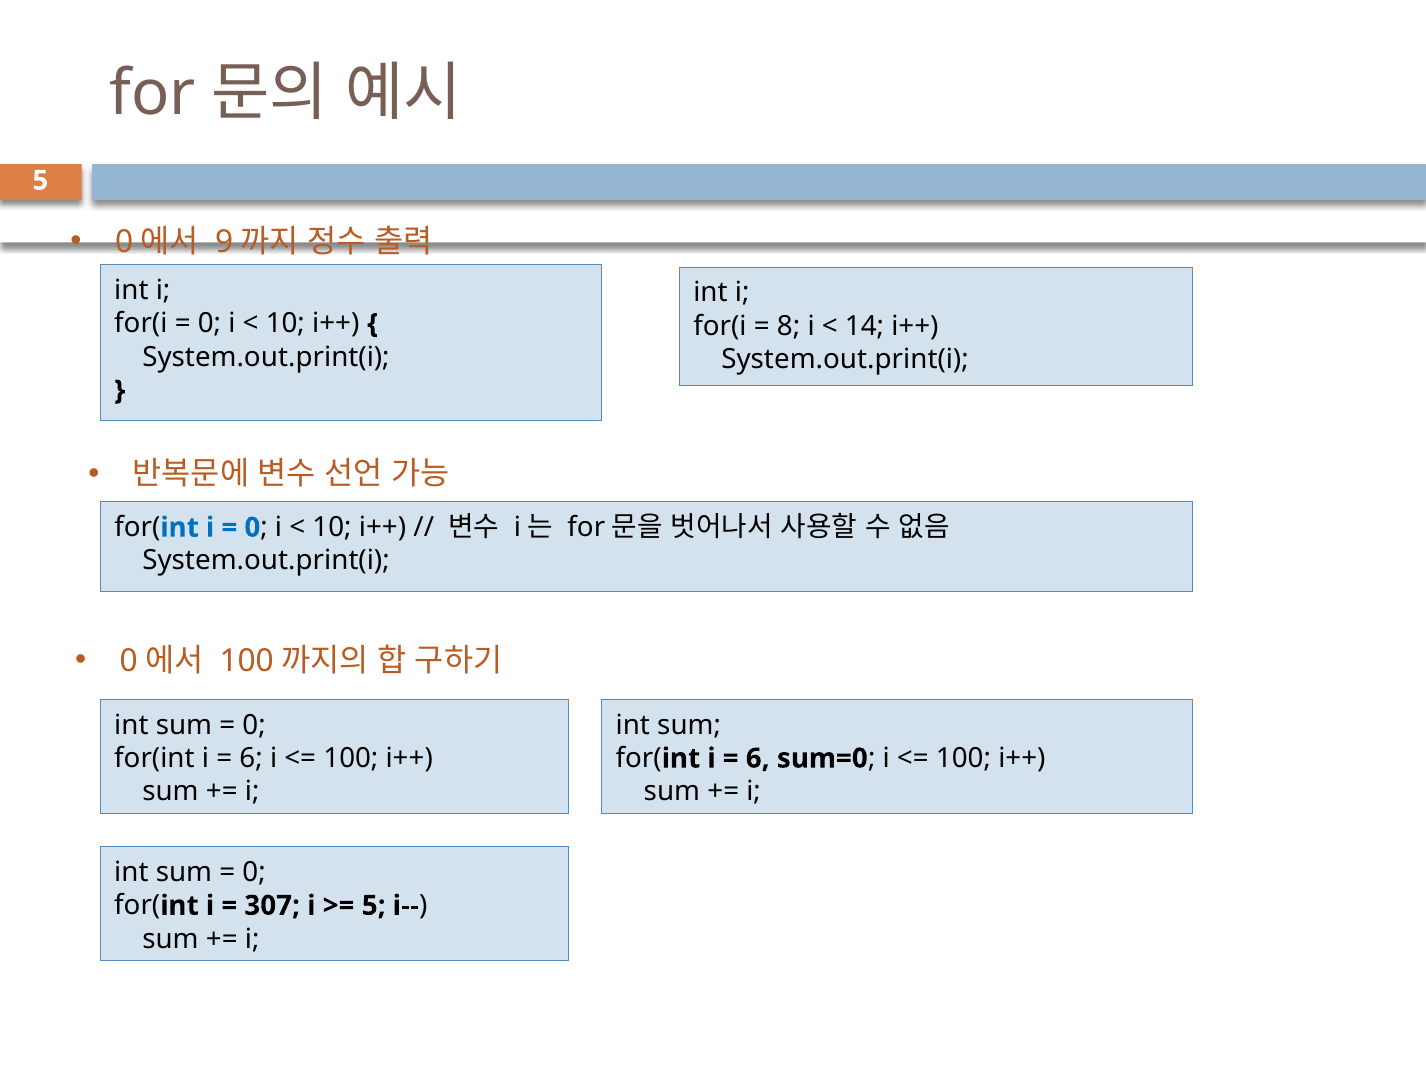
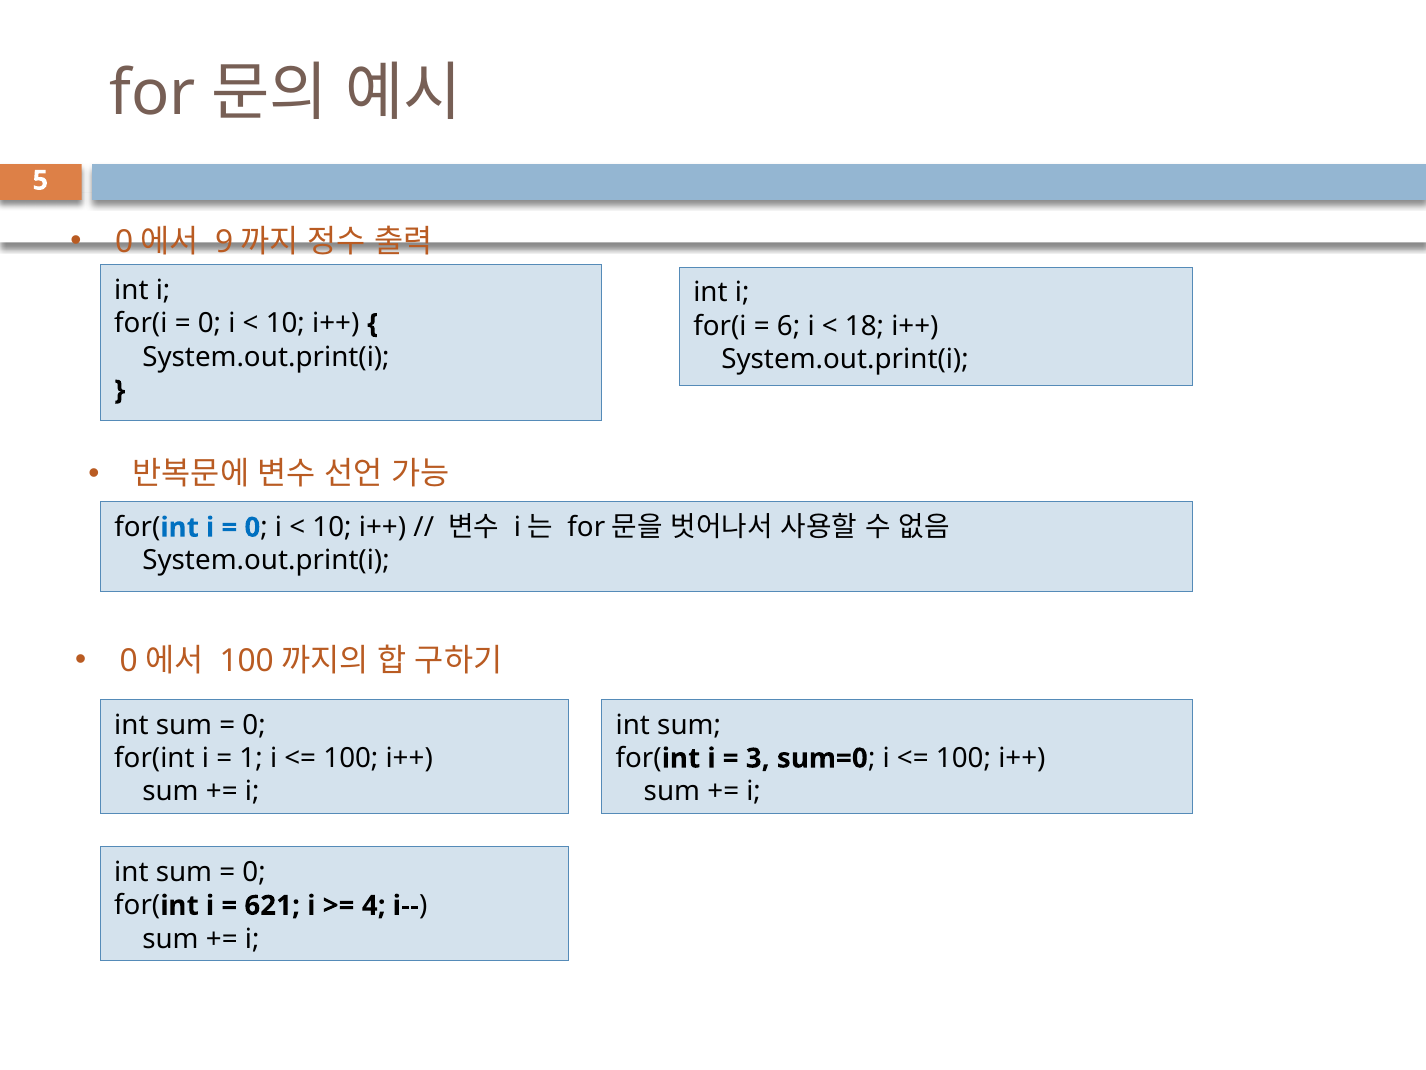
8: 8 -> 6 (789, 326)
14: 14 -> 18 (865, 326)
6: 6 -> 1 (251, 758)
6: 6 -> 3 (758, 758)
307: 307 -> 621 (272, 905)
5: 5 -> 4 (374, 905)
